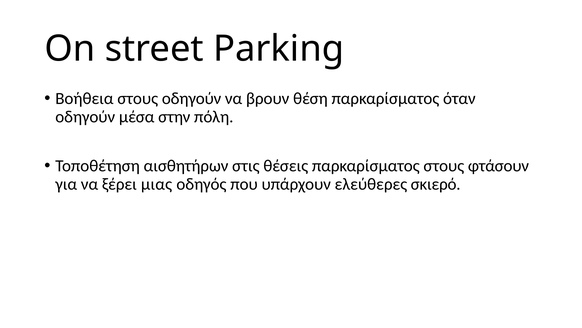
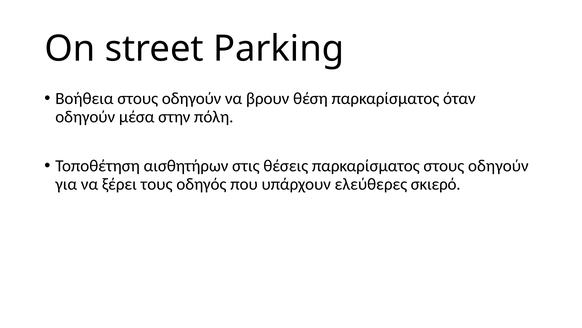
παρκαρίσματος στους φτάσουν: φτάσουν -> οδηγούν (498, 166)
μιας: μιας -> τους (157, 184)
